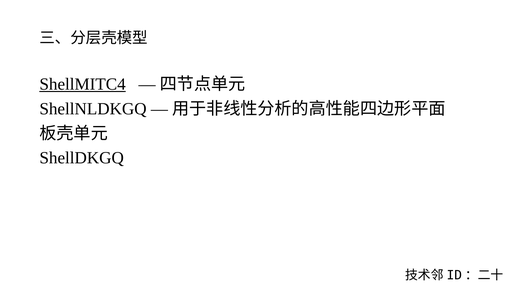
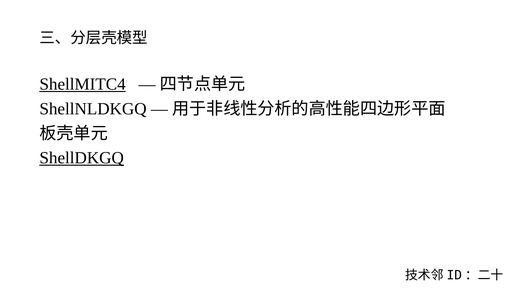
ShellDKGQ underline: none -> present (82, 158)
